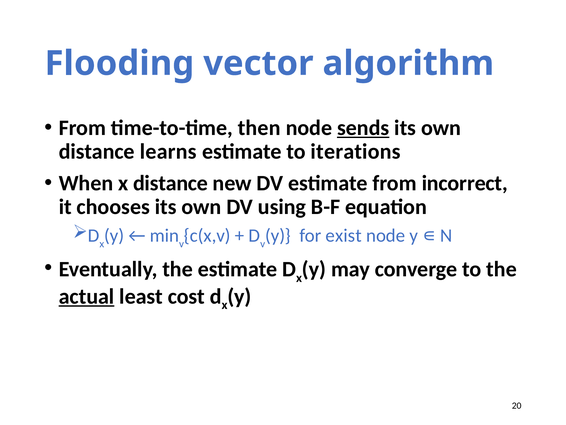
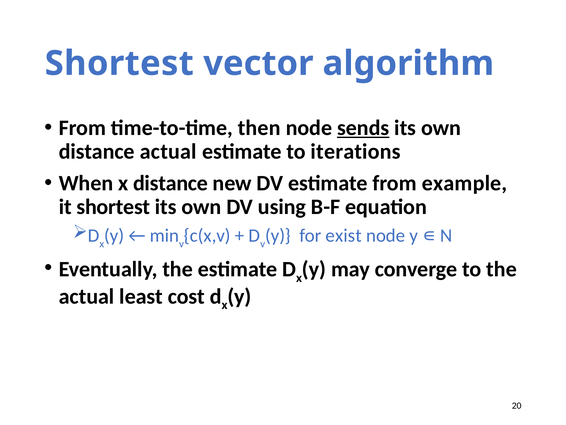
Flooding: Flooding -> Shortest (119, 63)
distance learns: learns -> actual (168, 151)
incorrect: incorrect -> example (465, 183)
it chooses: chooses -> shortest (113, 207)
actual underline: present -> none (87, 296)
